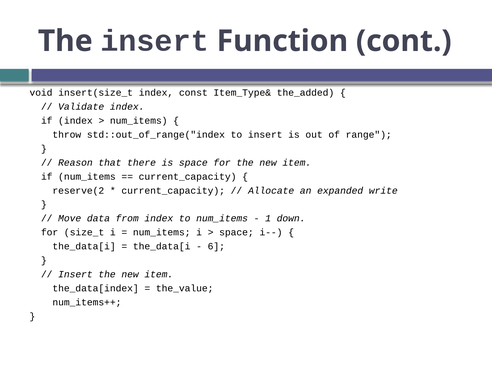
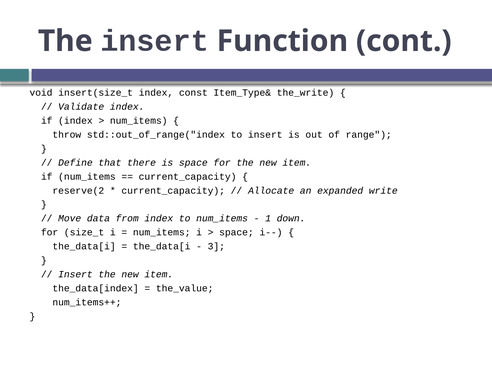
the_added: the_added -> the_write (305, 93)
Reason: Reason -> Define (75, 163)
6: 6 -> 3 (216, 246)
